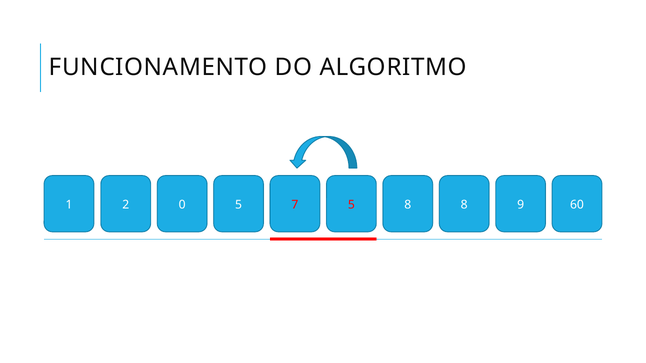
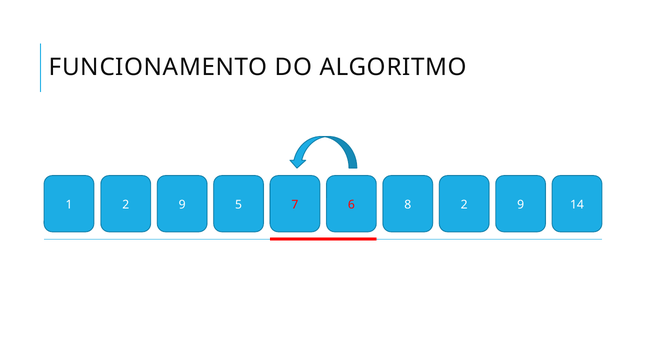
0: 0 -> 9 (182, 205)
7 5: 5 -> 6 (351, 205)
8 8: 8 -> 2 (464, 205)
60: 60 -> 14 (577, 205)
